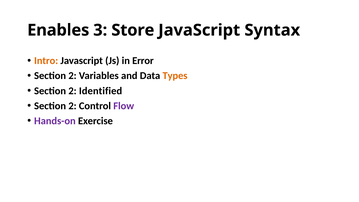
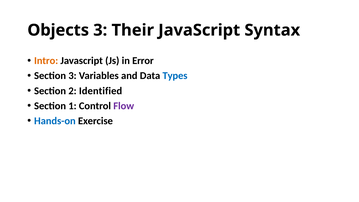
Enables: Enables -> Objects (58, 30)
Store: Store -> Their (133, 30)
2: 2 -> 3 (72, 76)
Types colour: orange -> blue (175, 76)
2: 2 -> 1 (72, 106)
Hands-on colour: purple -> blue (55, 121)
